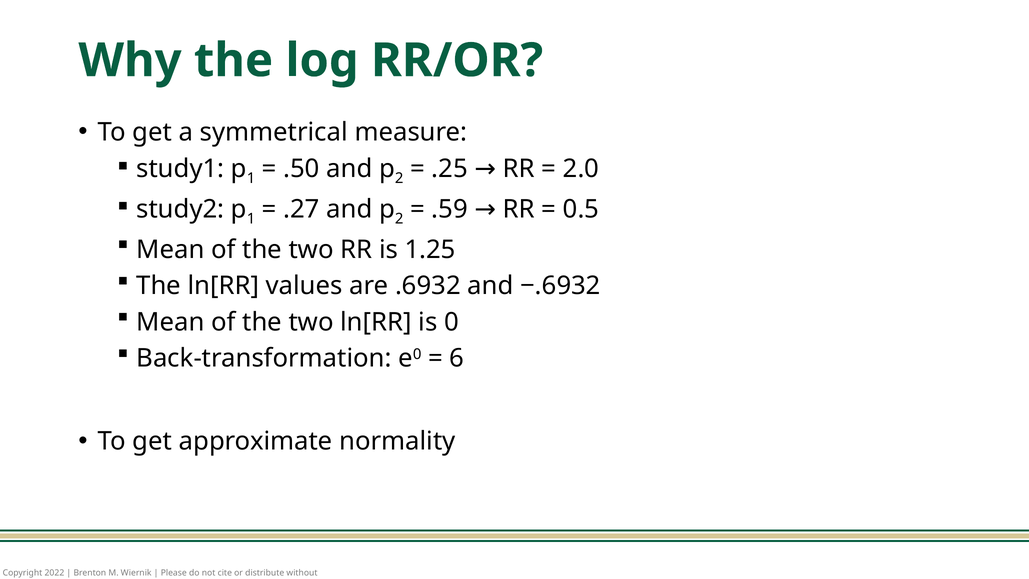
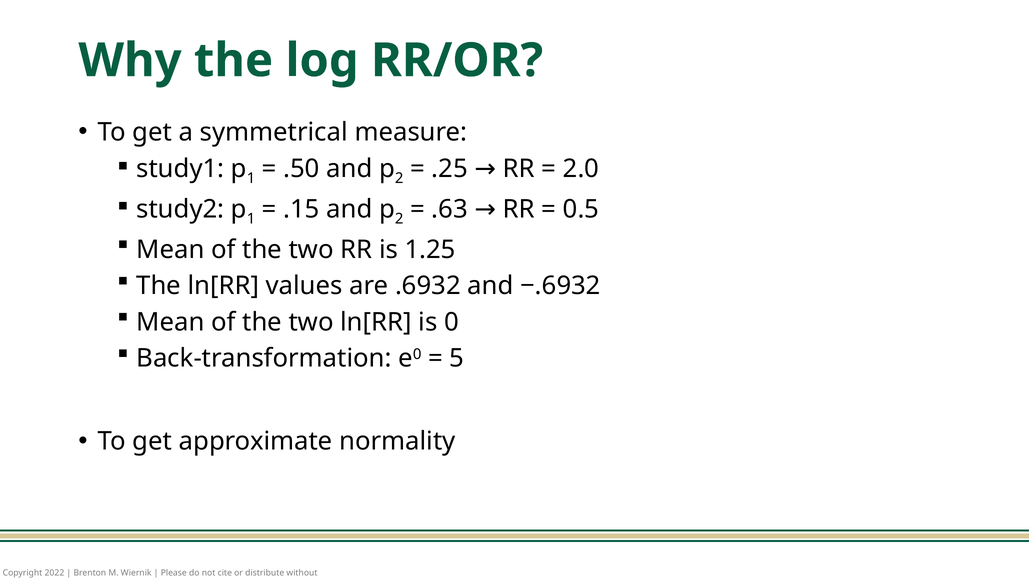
.27: .27 -> .15 (301, 209)
.59: .59 -> .63 (450, 209)
6: 6 -> 5 (457, 358)
